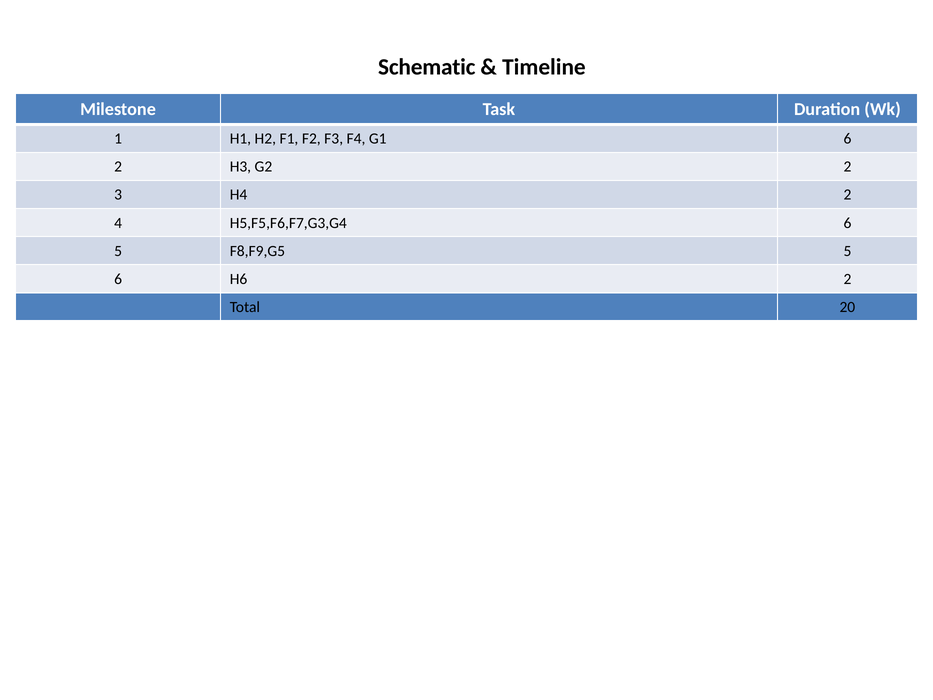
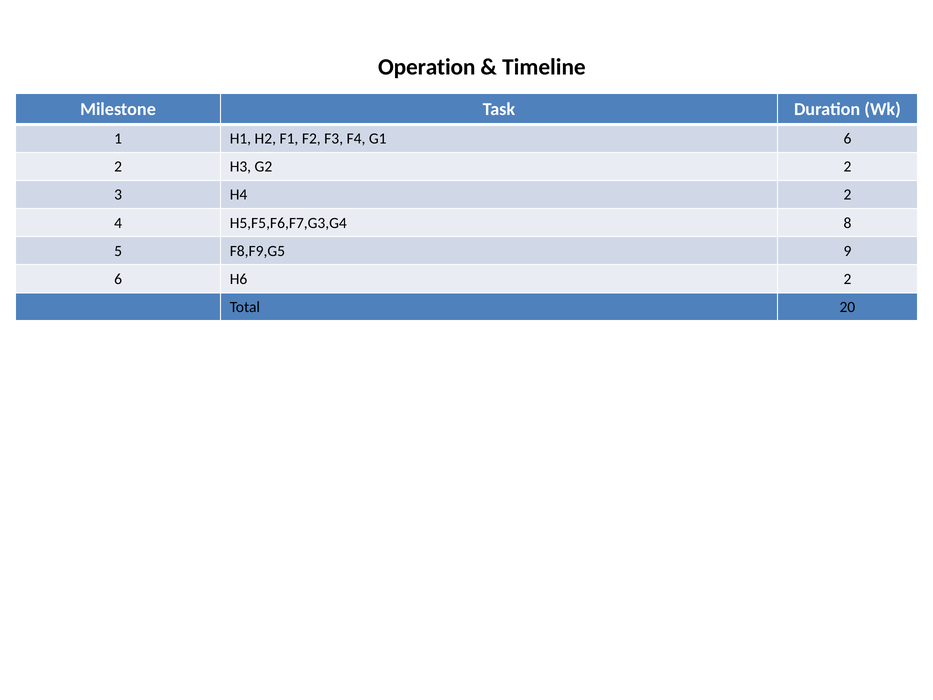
Schematic: Schematic -> Operation (427, 67)
H5,F5,F6,F7,G3,G4 6: 6 -> 8 (847, 223)
F8,F9,G5 5: 5 -> 9 (847, 251)
